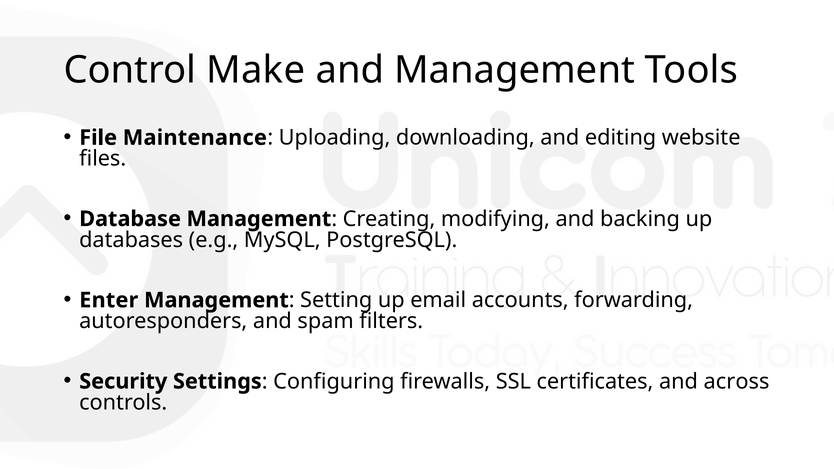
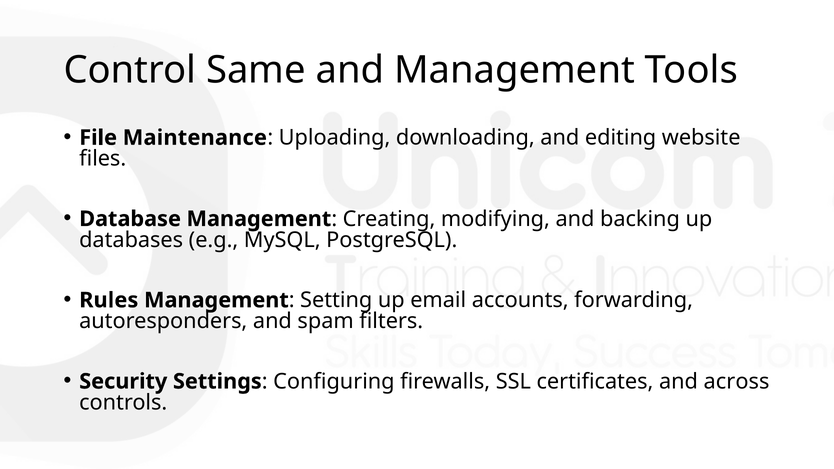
Make: Make -> Same (256, 70)
Enter: Enter -> Rules (109, 300)
